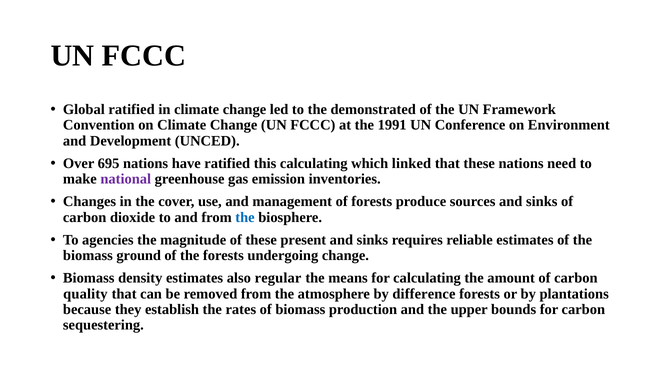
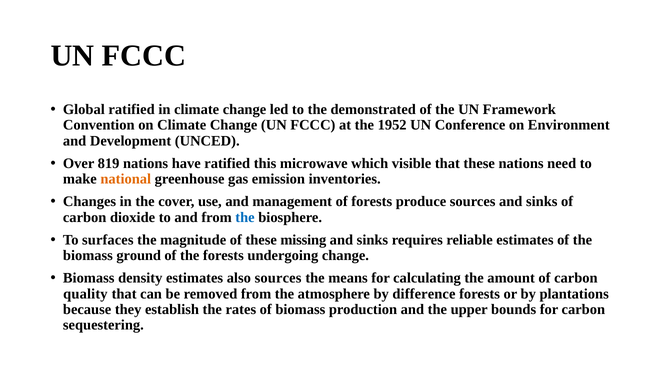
1991: 1991 -> 1952 (392, 125)
695: 695 -> 819 (109, 163)
this calculating: calculating -> microwave (314, 163)
linked: linked -> visible (412, 163)
national colour: purple -> orange (126, 179)
agencies: agencies -> surfaces (108, 240)
present: present -> missing (303, 240)
also regular: regular -> sources (278, 278)
